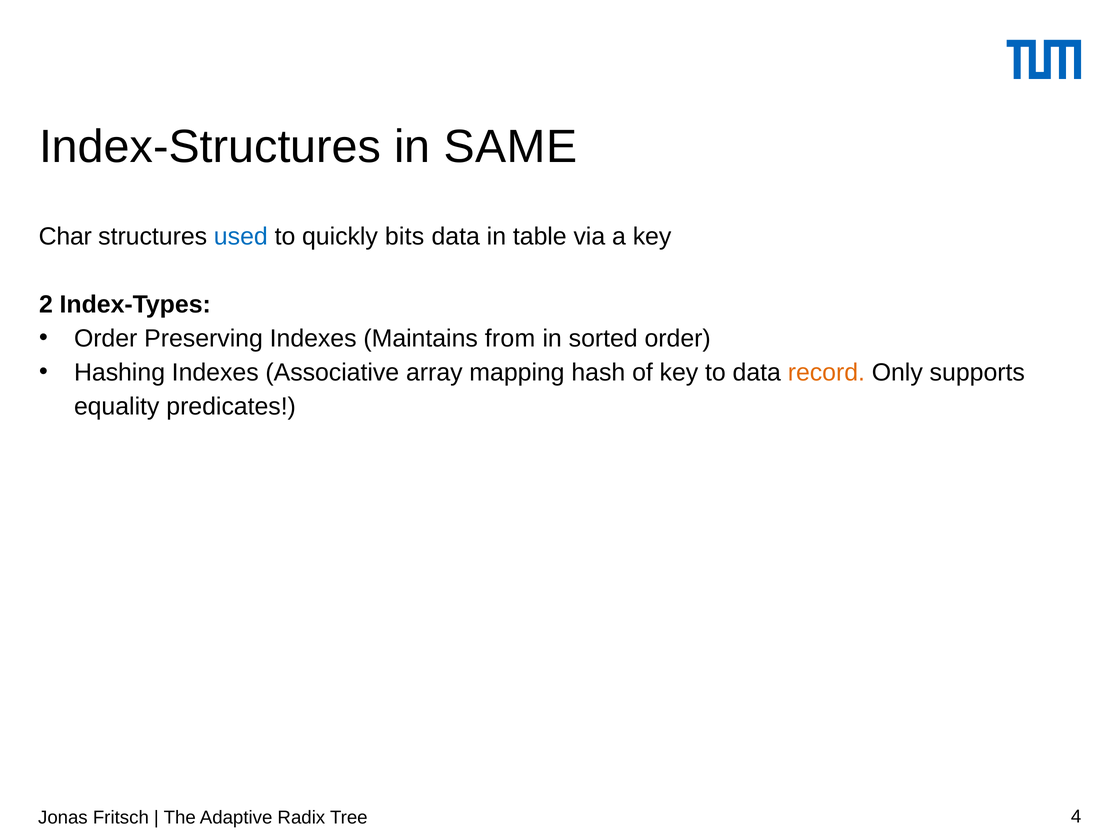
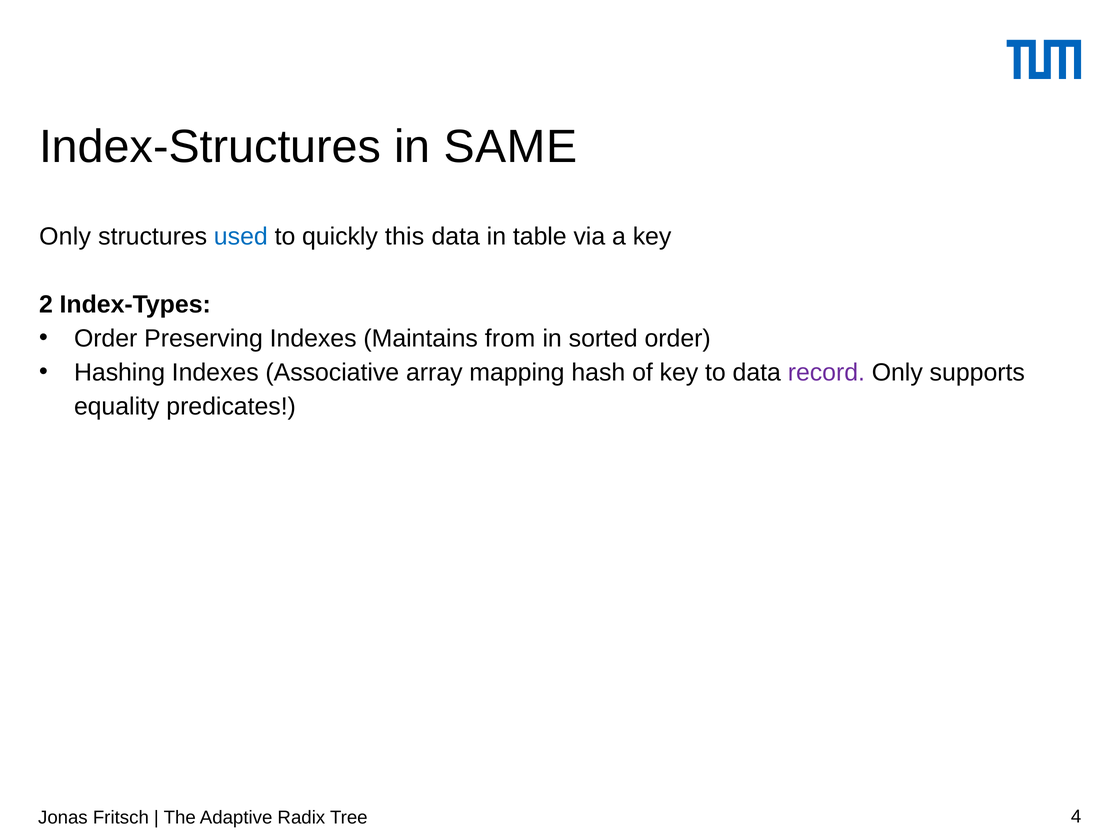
Char: Char -> Only (65, 237)
bits: bits -> this (405, 237)
record colour: orange -> purple (826, 373)
